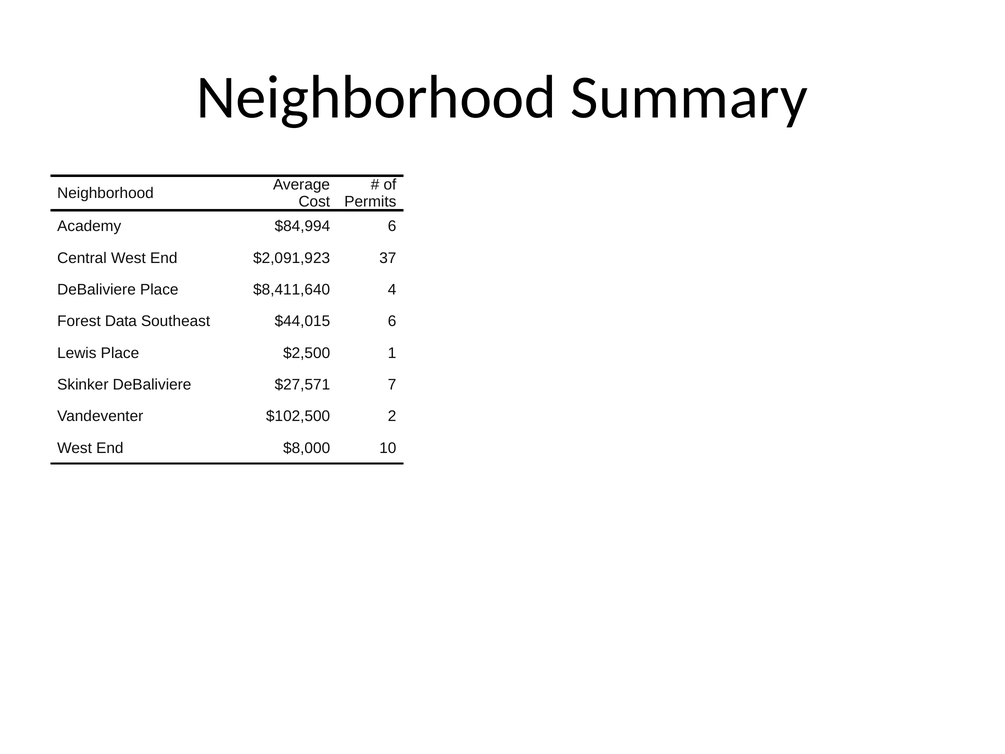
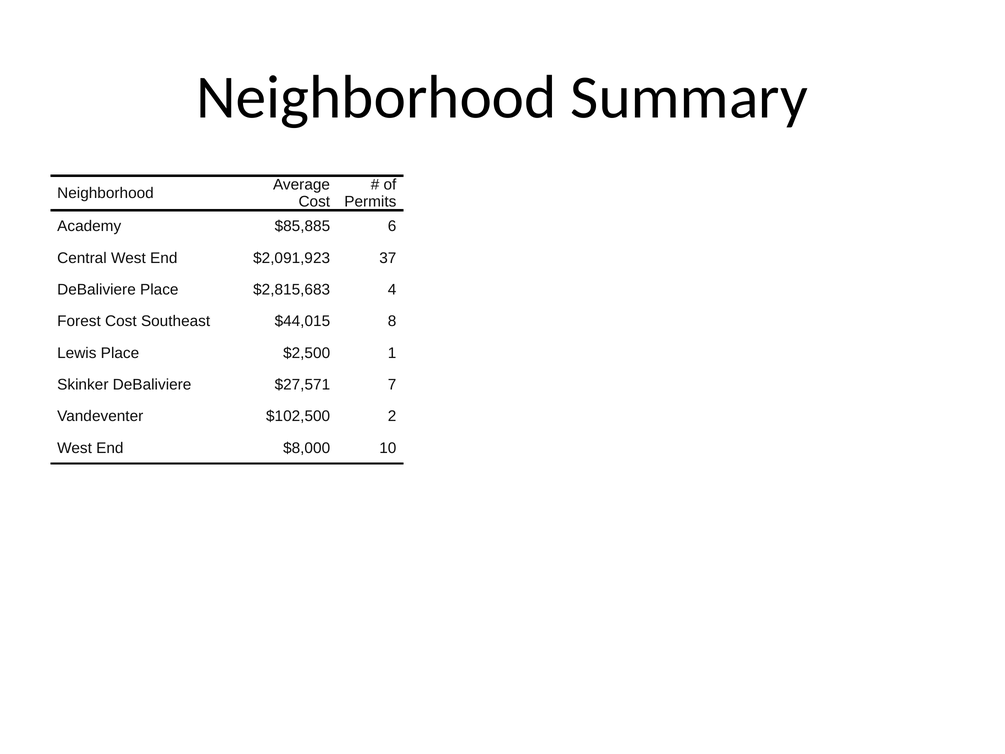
$84,994: $84,994 -> $85,885 (302, 226)
$8,411,640: $8,411,640 -> $2,815,683 (292, 290)
Forest Data: Data -> Cost (121, 321)
$44,015 6: 6 -> 8 (392, 321)
